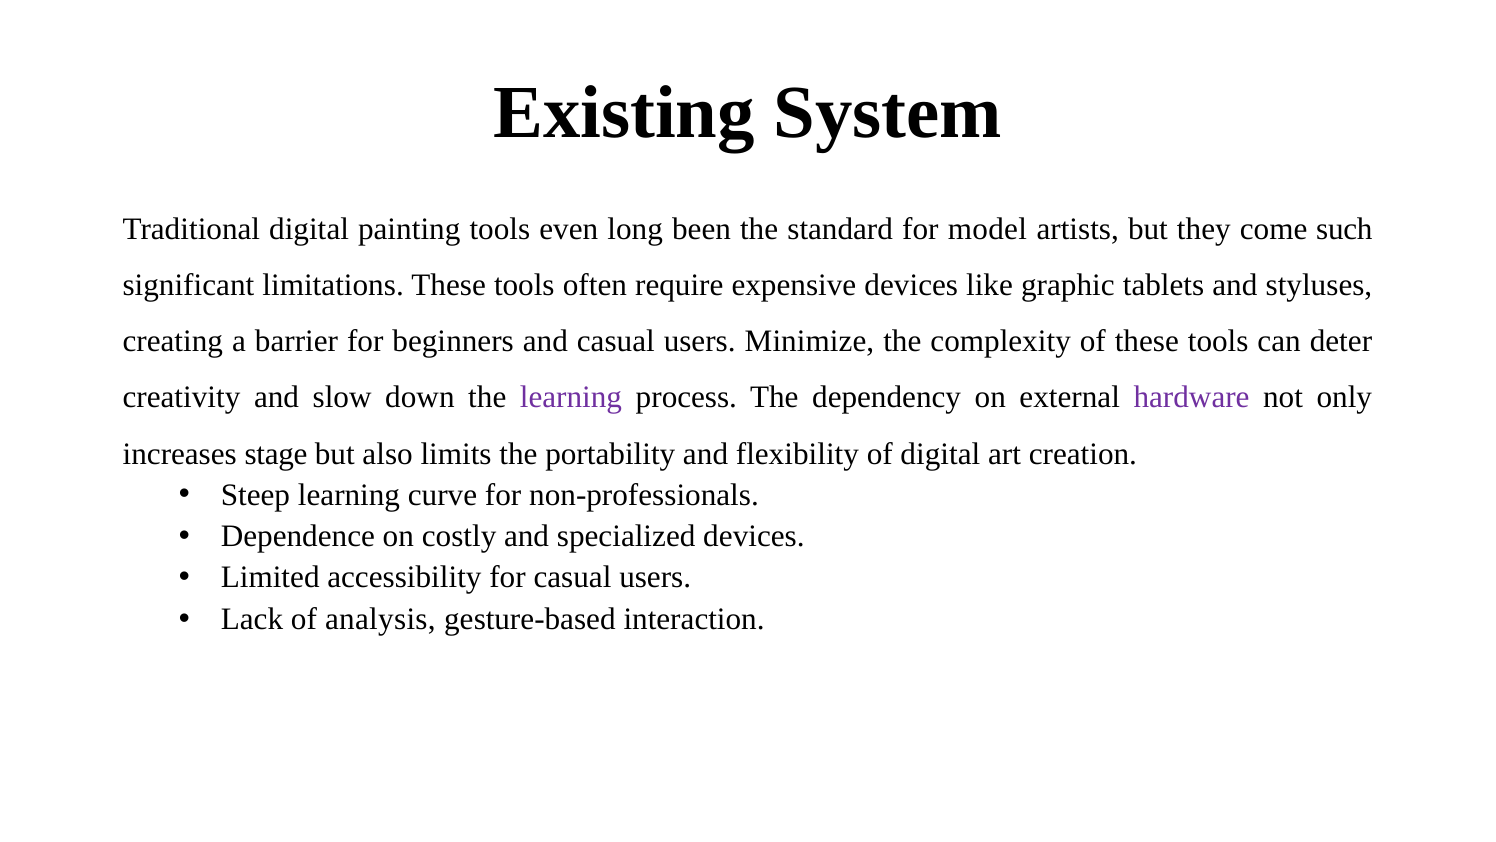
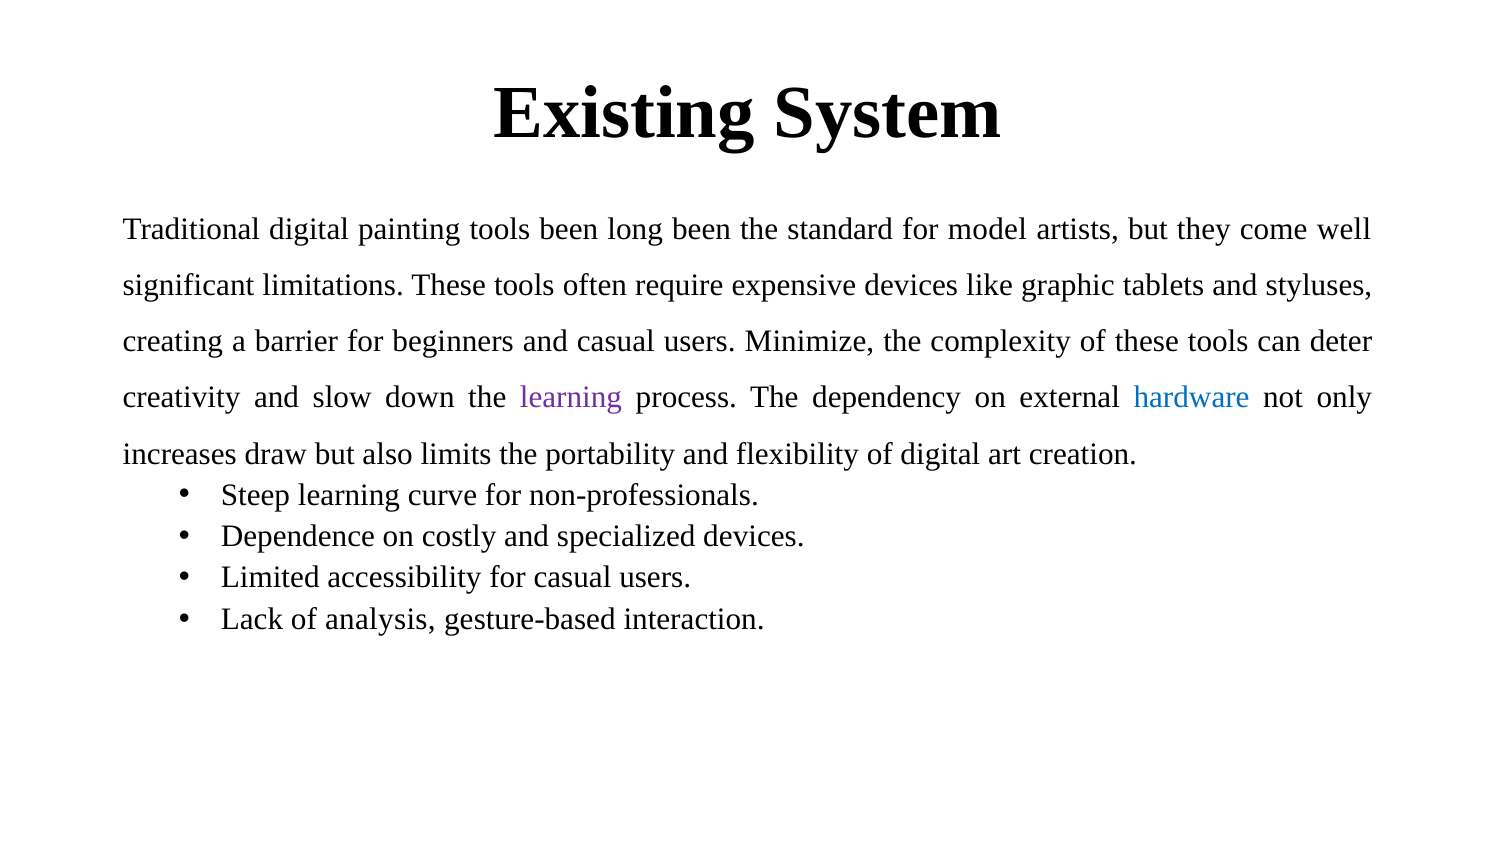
tools even: even -> been (569, 229)
such: such -> well (1344, 229)
hardware colour: purple -> blue (1192, 397)
stage: stage -> draw (276, 453)
